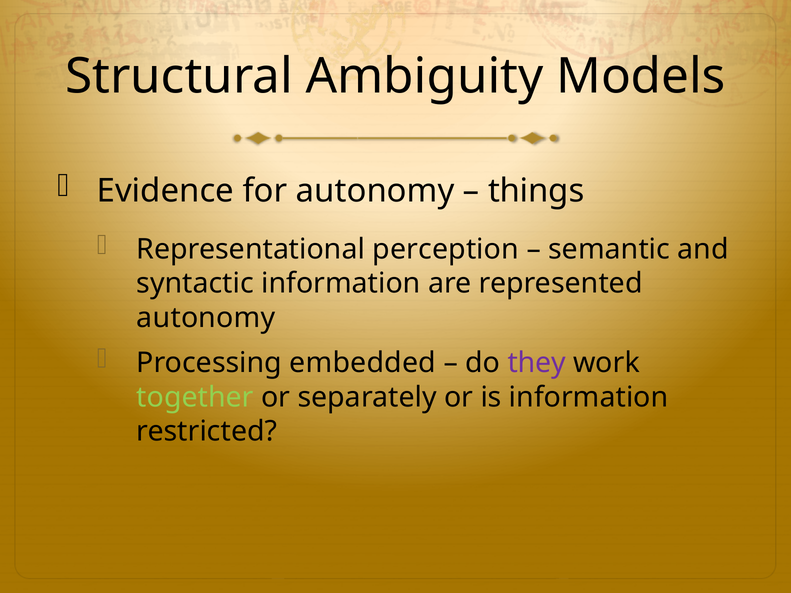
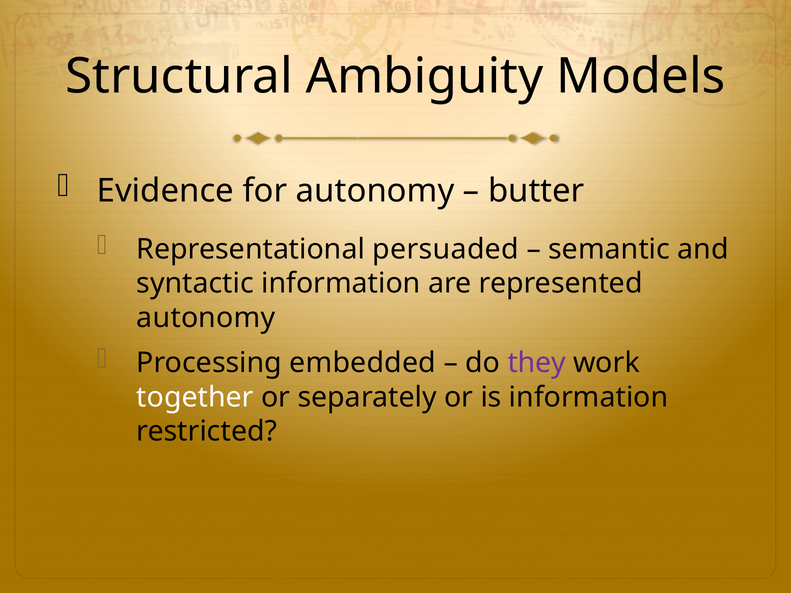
things: things -> butter (536, 191)
perception: perception -> persuaded (446, 249)
together colour: light green -> white (195, 397)
